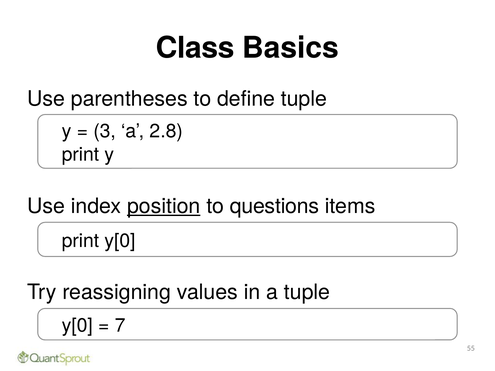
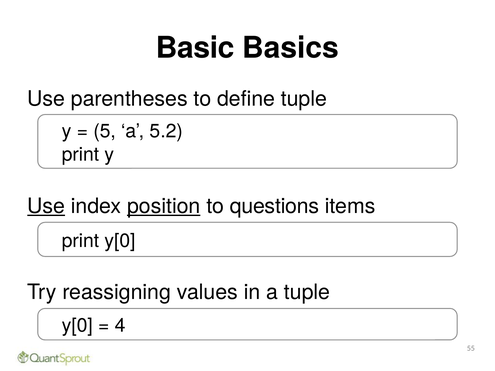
Class: Class -> Basic (195, 48)
3: 3 -> 5 (105, 131)
2.8: 2.8 -> 5.2 (166, 131)
Use underline: none -> present (46, 206)
7: 7 -> 4 (120, 326)
